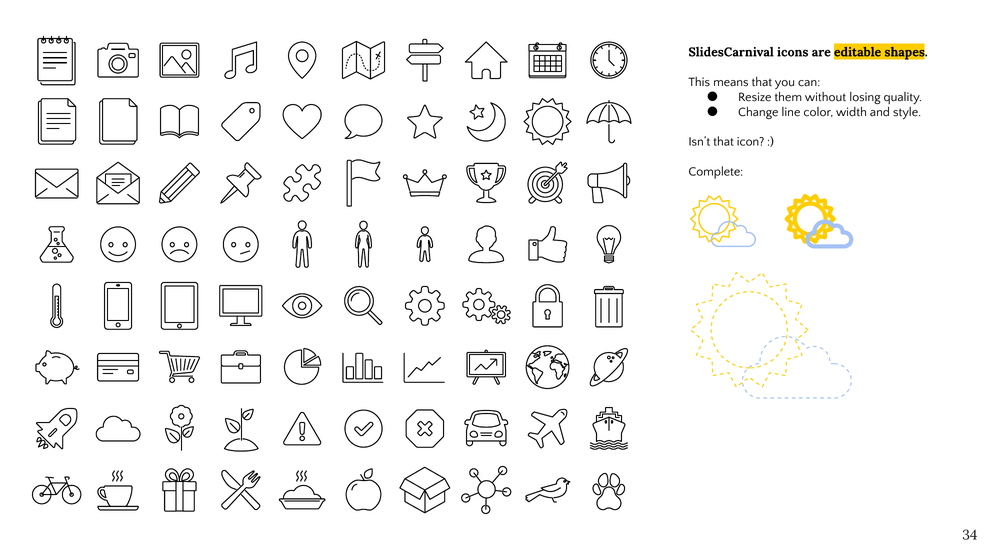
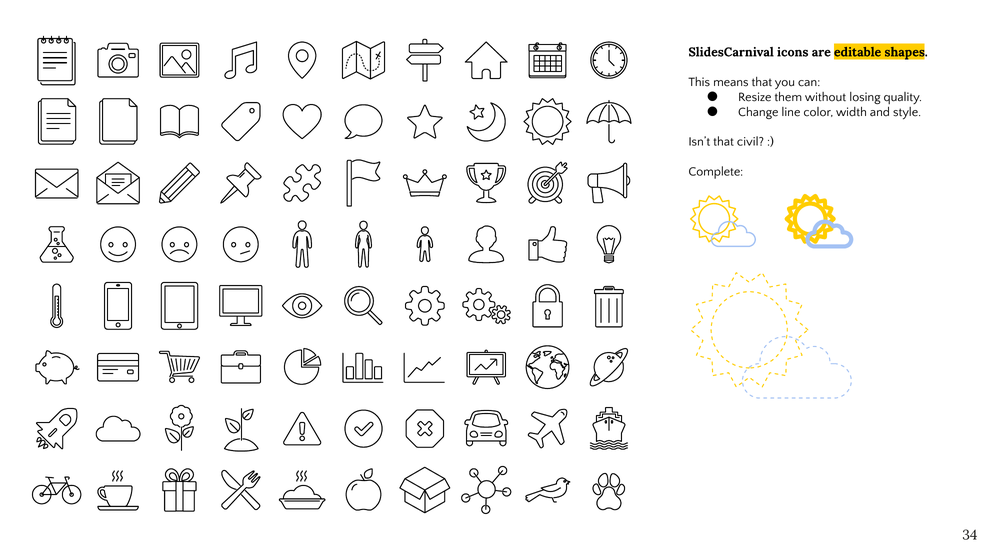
icon: icon -> civil (750, 142)
